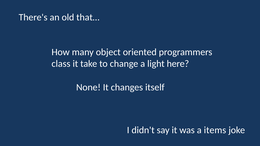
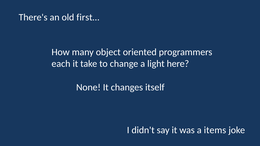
that…: that… -> first… (88, 17)
class: class -> each (61, 64)
